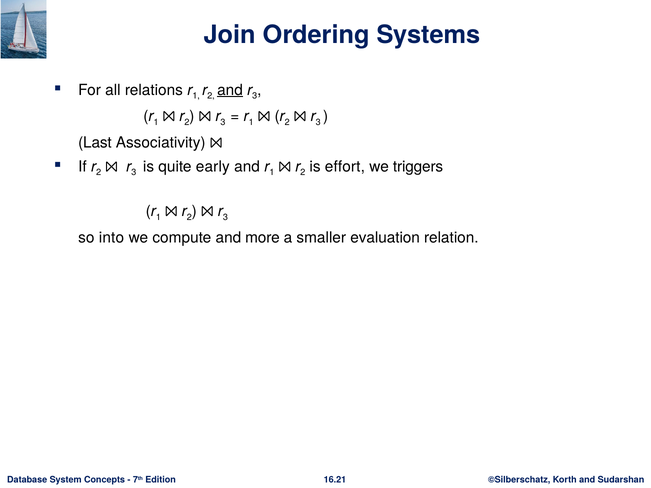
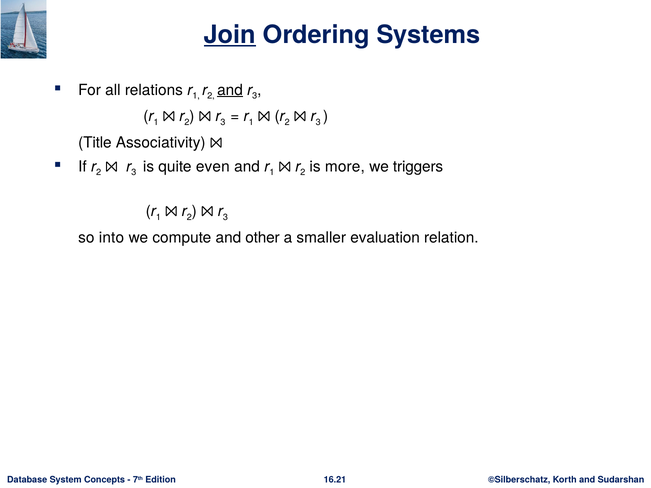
Join underline: none -> present (230, 35)
Last: Last -> Title (95, 143)
early: early -> even (213, 167)
effort: effort -> more (345, 167)
more: more -> other (262, 238)
